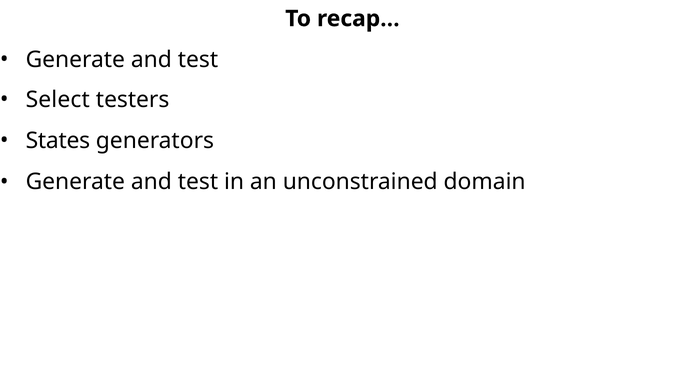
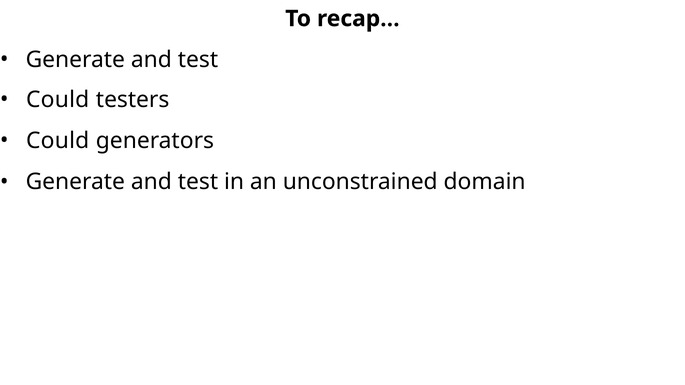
Select: Select -> Could (58, 100)
States: States -> Could (58, 141)
